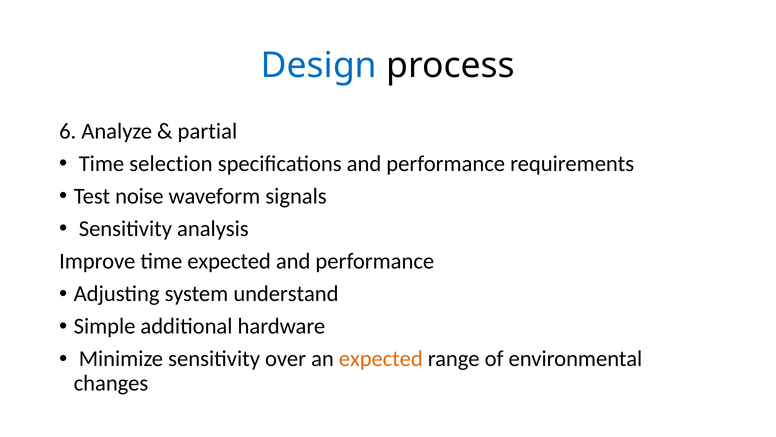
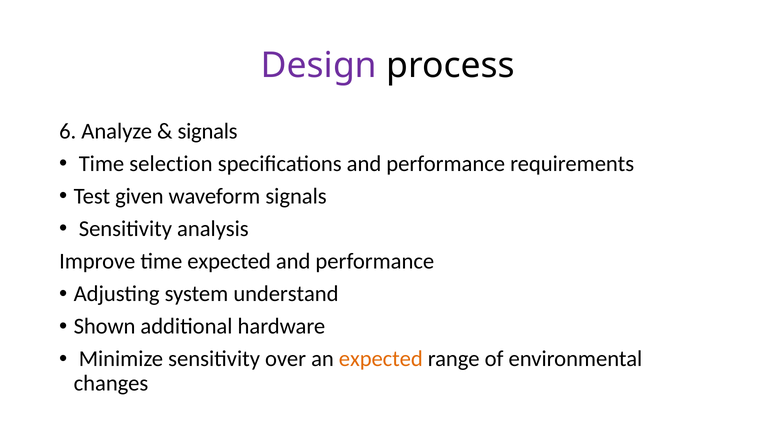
Design colour: blue -> purple (319, 65)
partial: partial -> signals (208, 131)
noise: noise -> given (139, 196)
Simple: Simple -> Shown (105, 326)
